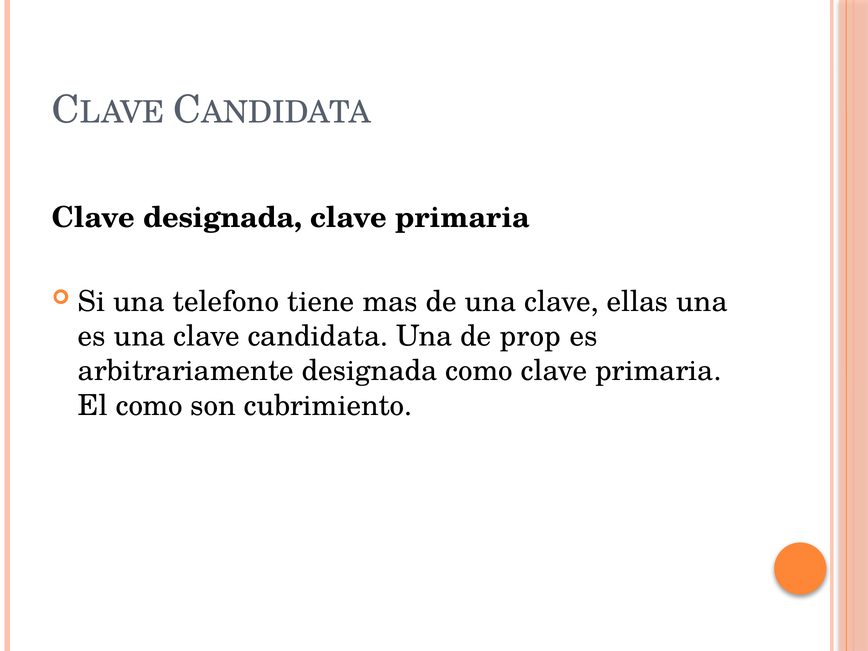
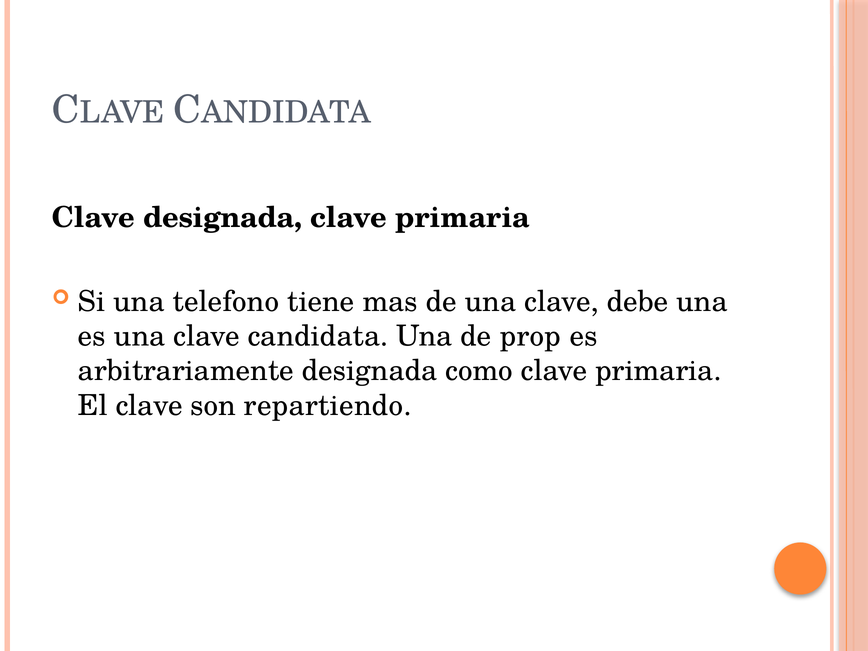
ellas: ellas -> debe (637, 301)
El como: como -> clave (149, 406)
cubrimiento: cubrimiento -> repartiendo (328, 406)
